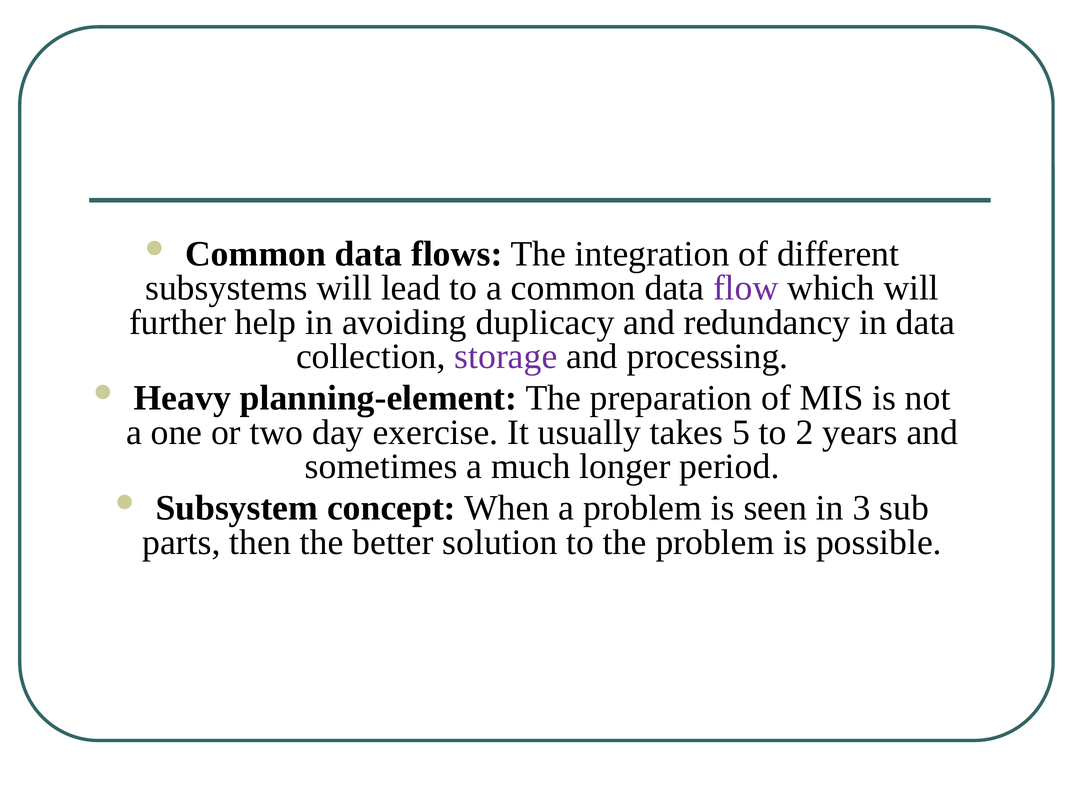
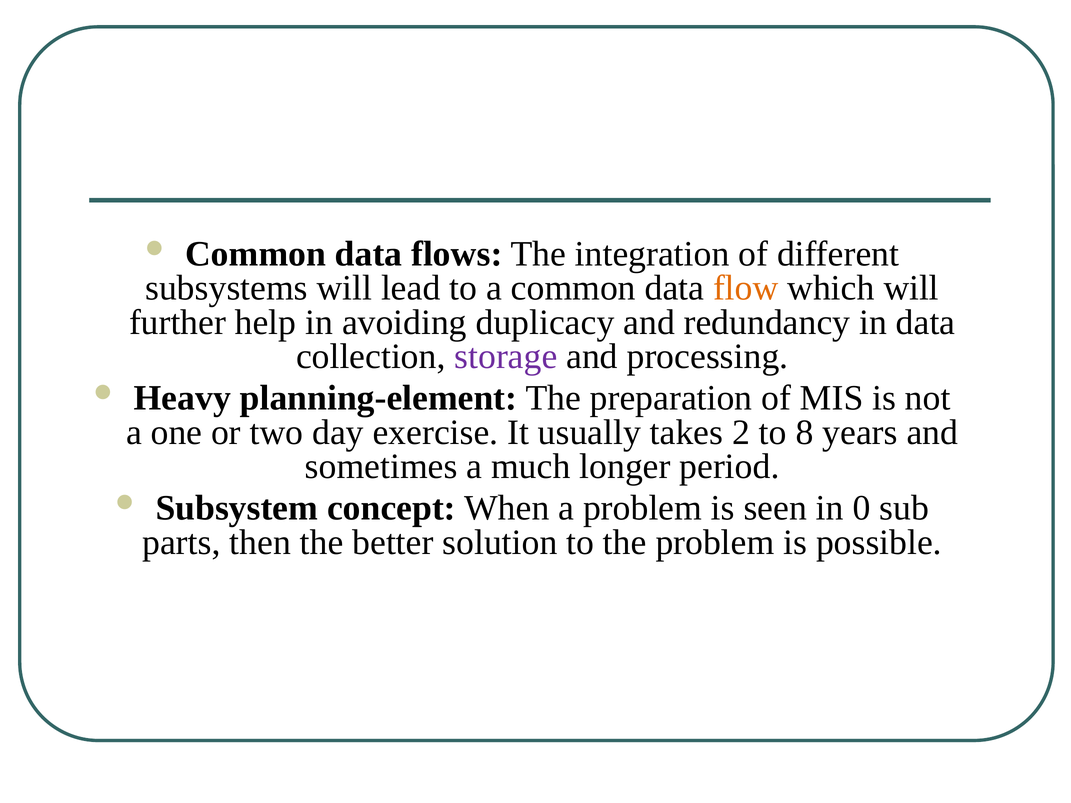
flow colour: purple -> orange (746, 288)
5: 5 -> 2 (741, 432)
2: 2 -> 8 (804, 432)
3: 3 -> 0 (862, 508)
